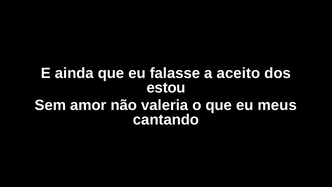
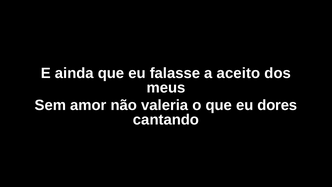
estou: estou -> meus (166, 88)
meus: meus -> dores (277, 105)
